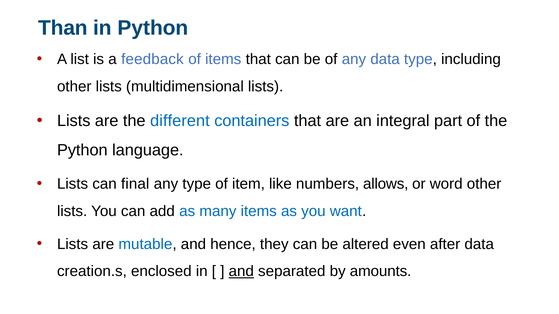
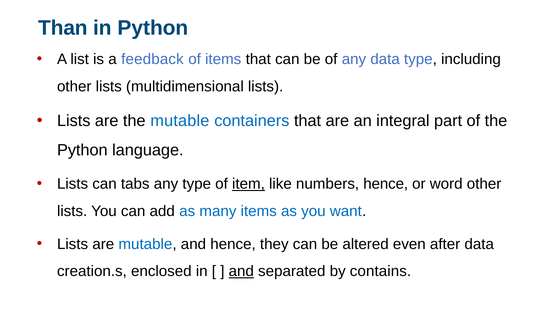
the different: different -> mutable (180, 121)
final: final -> tabs (135, 184)
item underline: none -> present (248, 184)
numbers allows: allows -> hence (386, 184)
amounts: amounts -> contains (380, 272)
